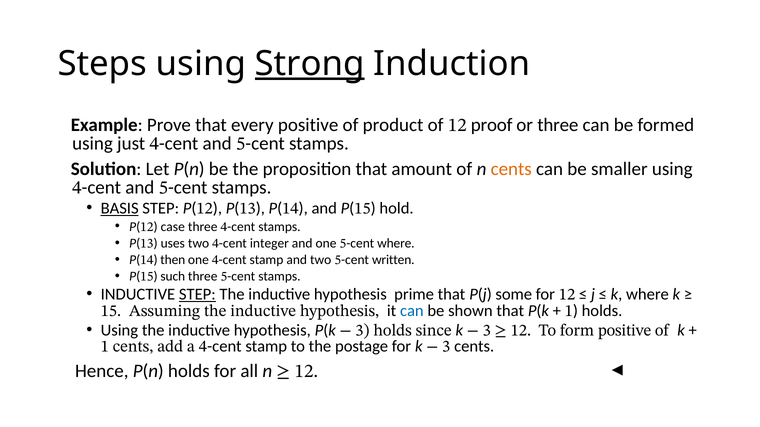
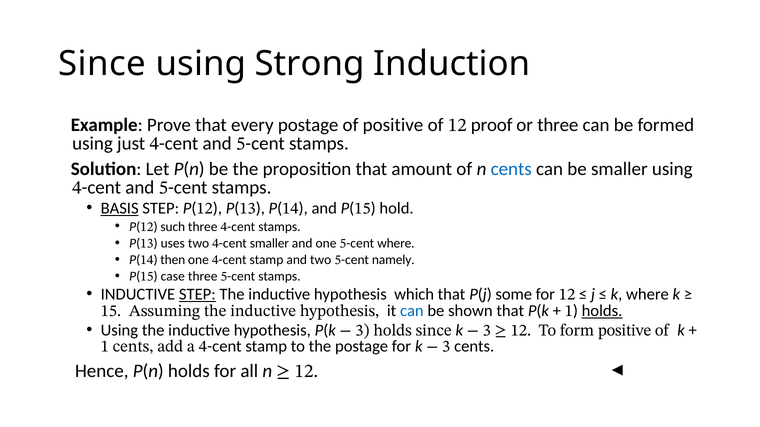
Steps: Steps -> Since (102, 64)
Strong underline: present -> none (310, 64)
every positive: positive -> postage (308, 125)
of product: product -> positive (393, 125)
cents colour: orange -> blue (511, 169)
case: case -> such (173, 227)
integer: integer -> smaller (269, 244)
written: written -> namely (393, 260)
such: such -> case (173, 277)
prime: prime -> which (414, 295)
holds underline: none -> present (602, 311)
